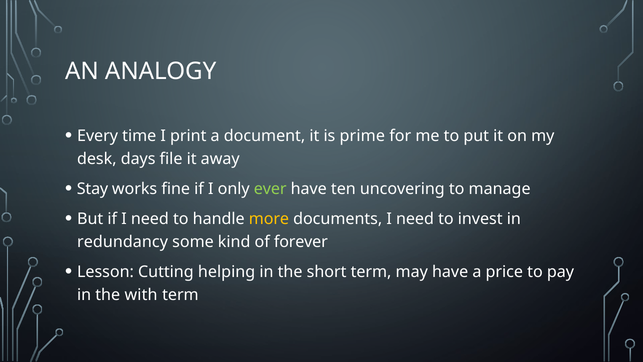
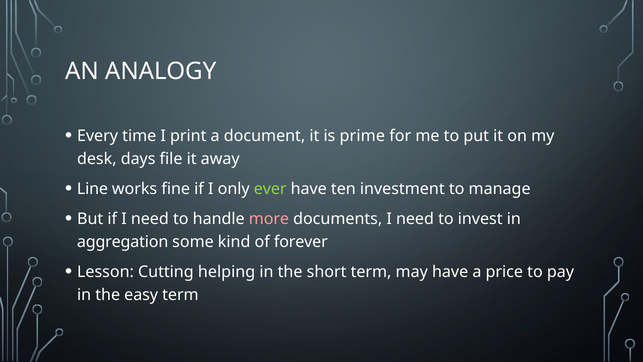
Stay: Stay -> Line (93, 189)
uncovering: uncovering -> investment (402, 189)
more colour: yellow -> pink (269, 219)
redundancy: redundancy -> aggregation (123, 242)
with: with -> easy (141, 295)
